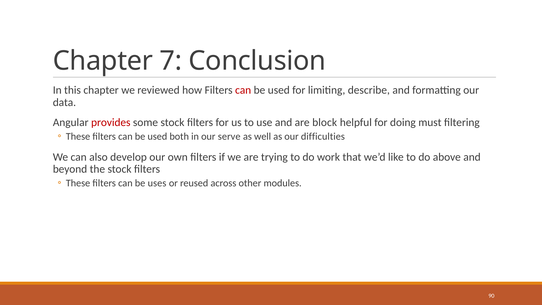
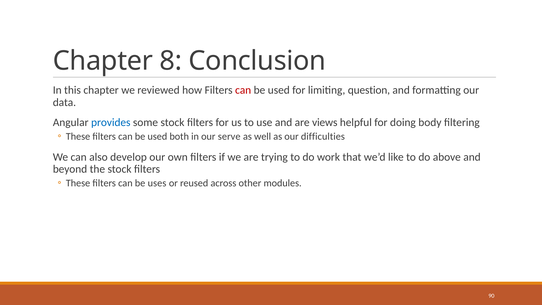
7: 7 -> 8 (171, 61)
describe: describe -> question (369, 90)
provides colour: red -> blue (111, 122)
block: block -> views (325, 122)
must: must -> body (430, 122)
